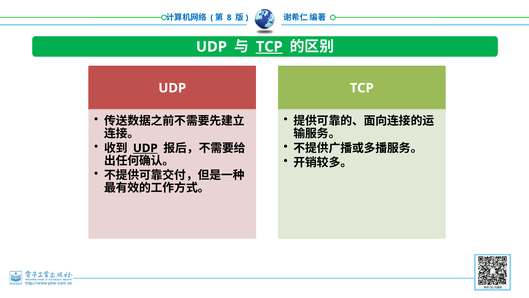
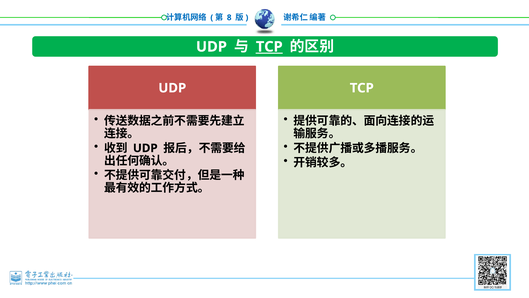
UDP underline: present -> none (145, 148)
